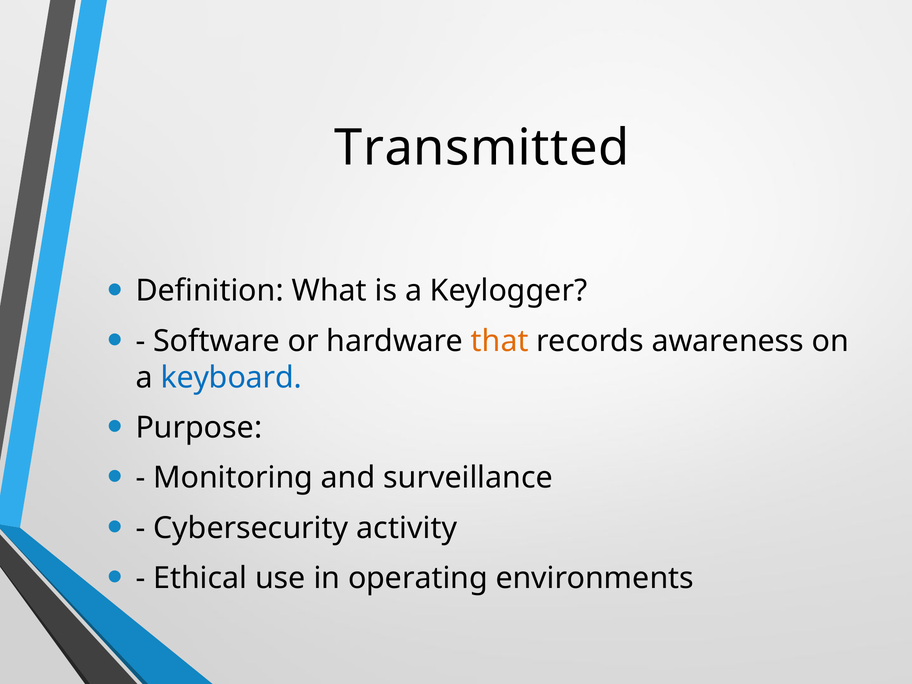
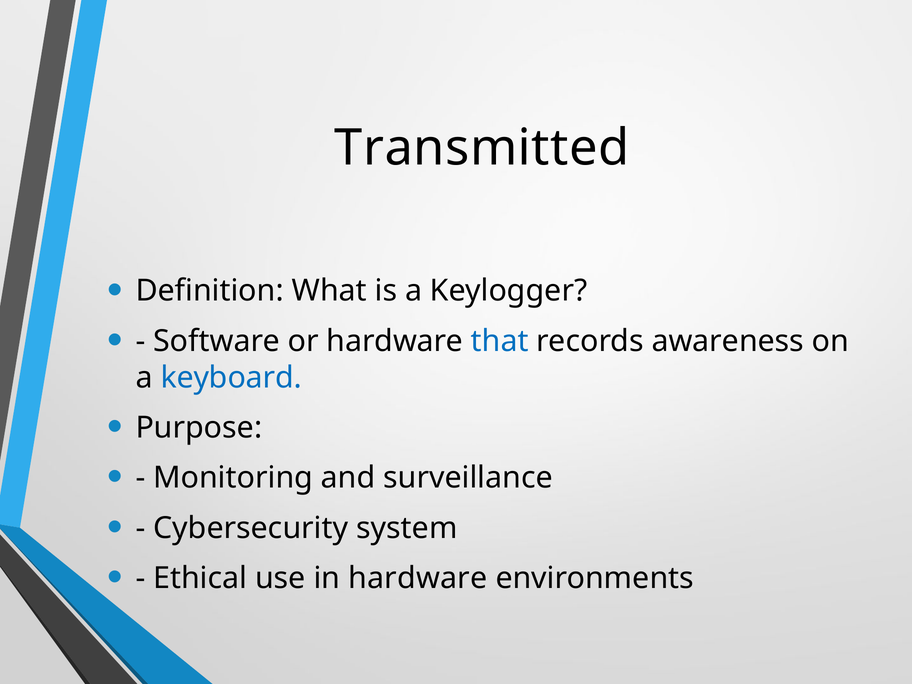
that colour: orange -> blue (500, 341)
activity: activity -> system (407, 528)
in operating: operating -> hardware (418, 578)
